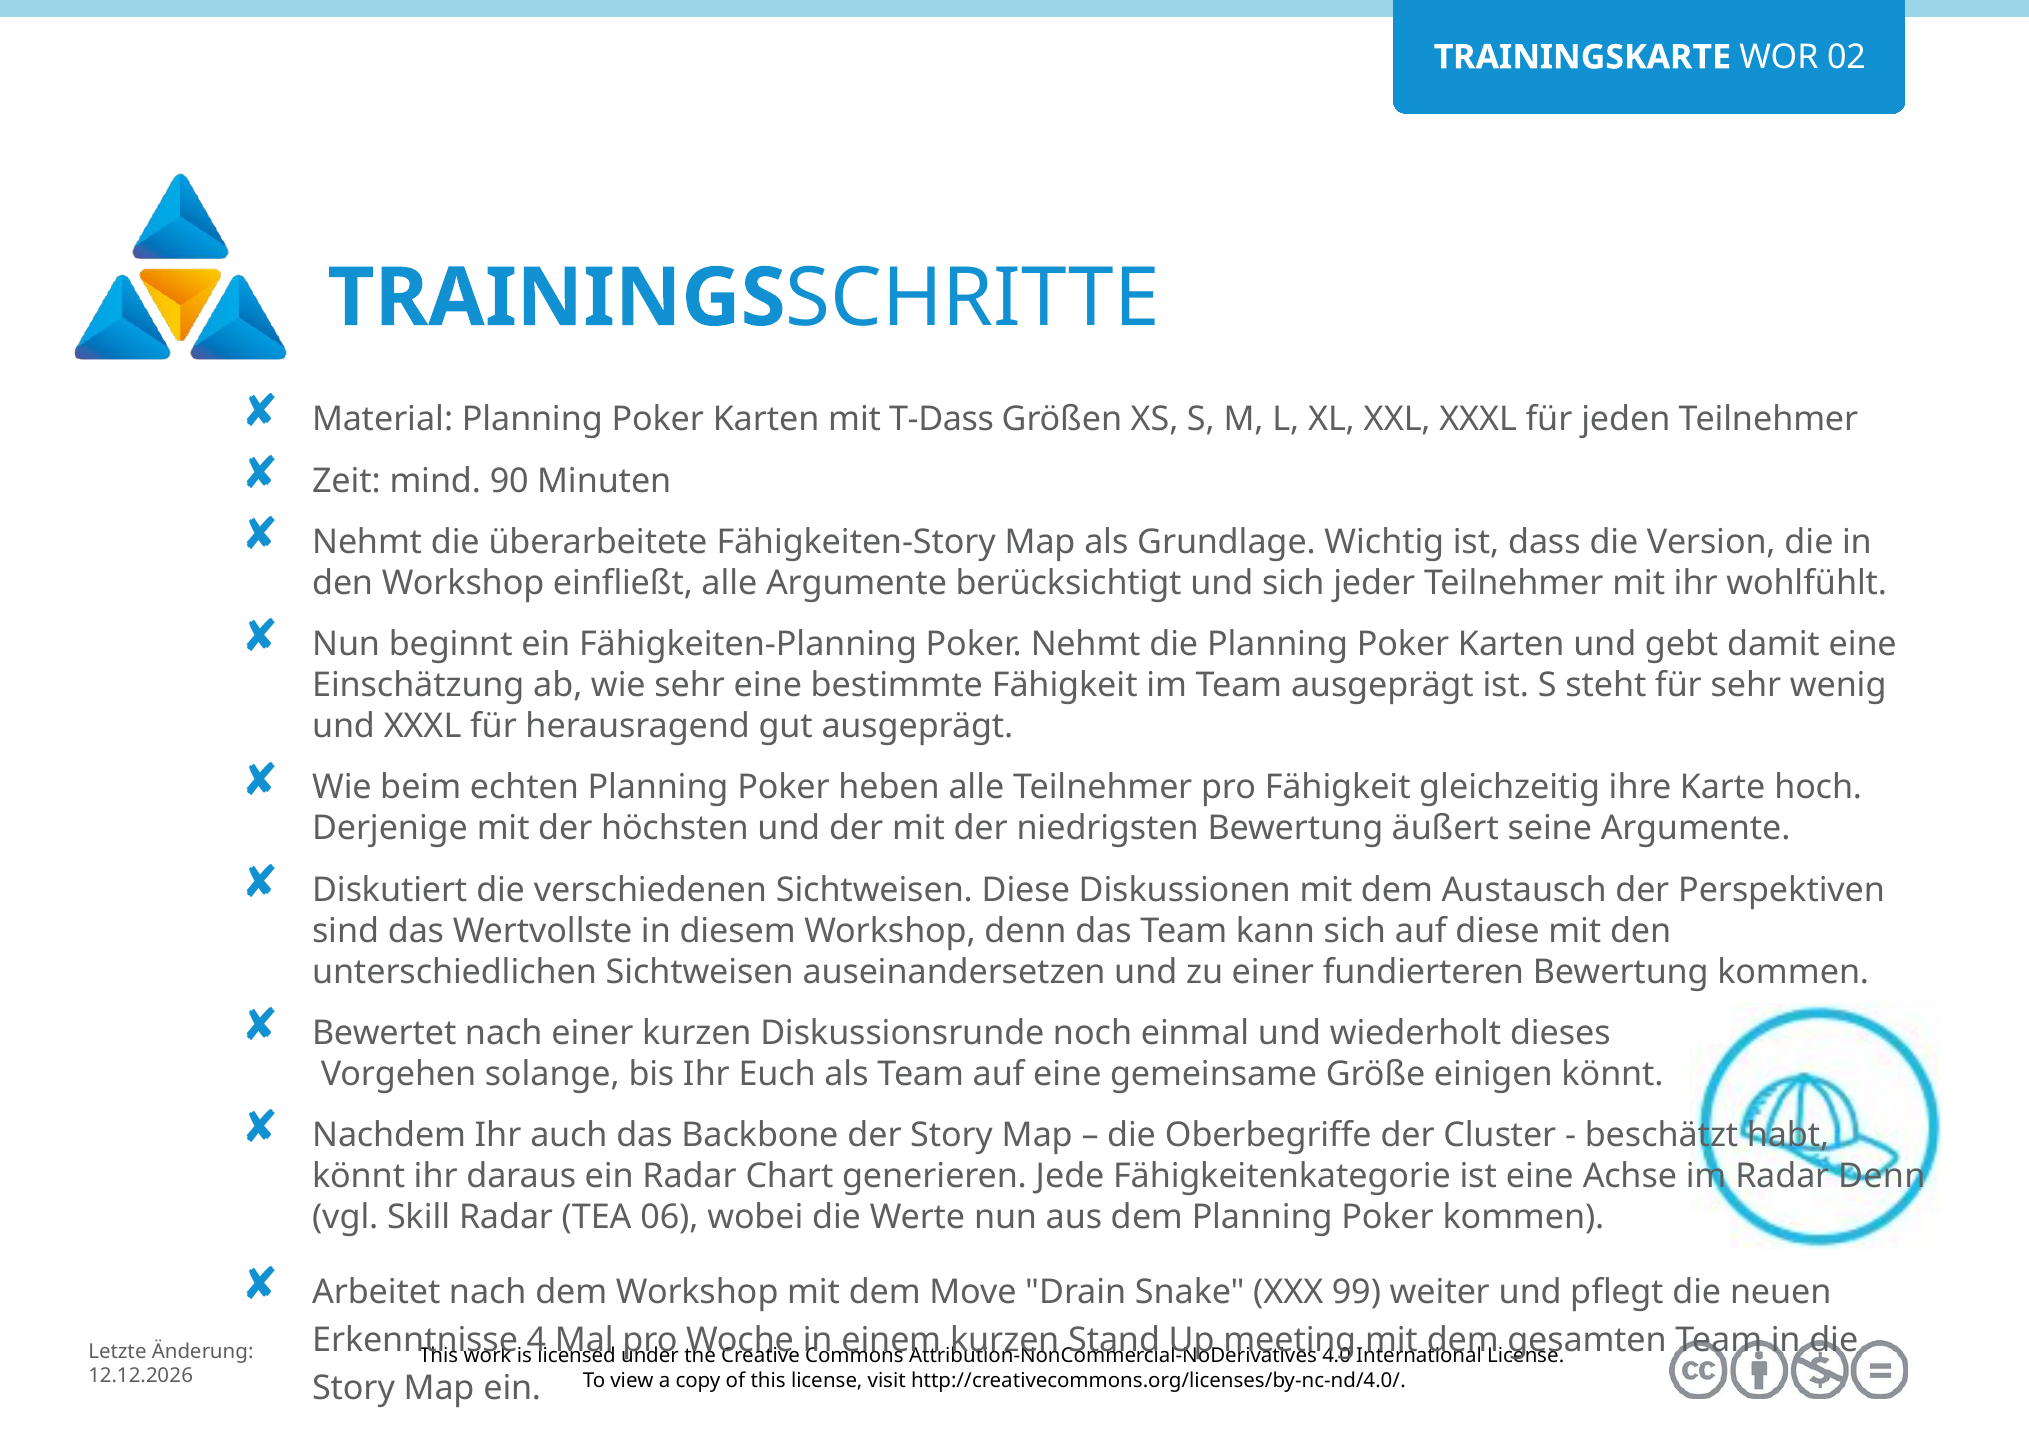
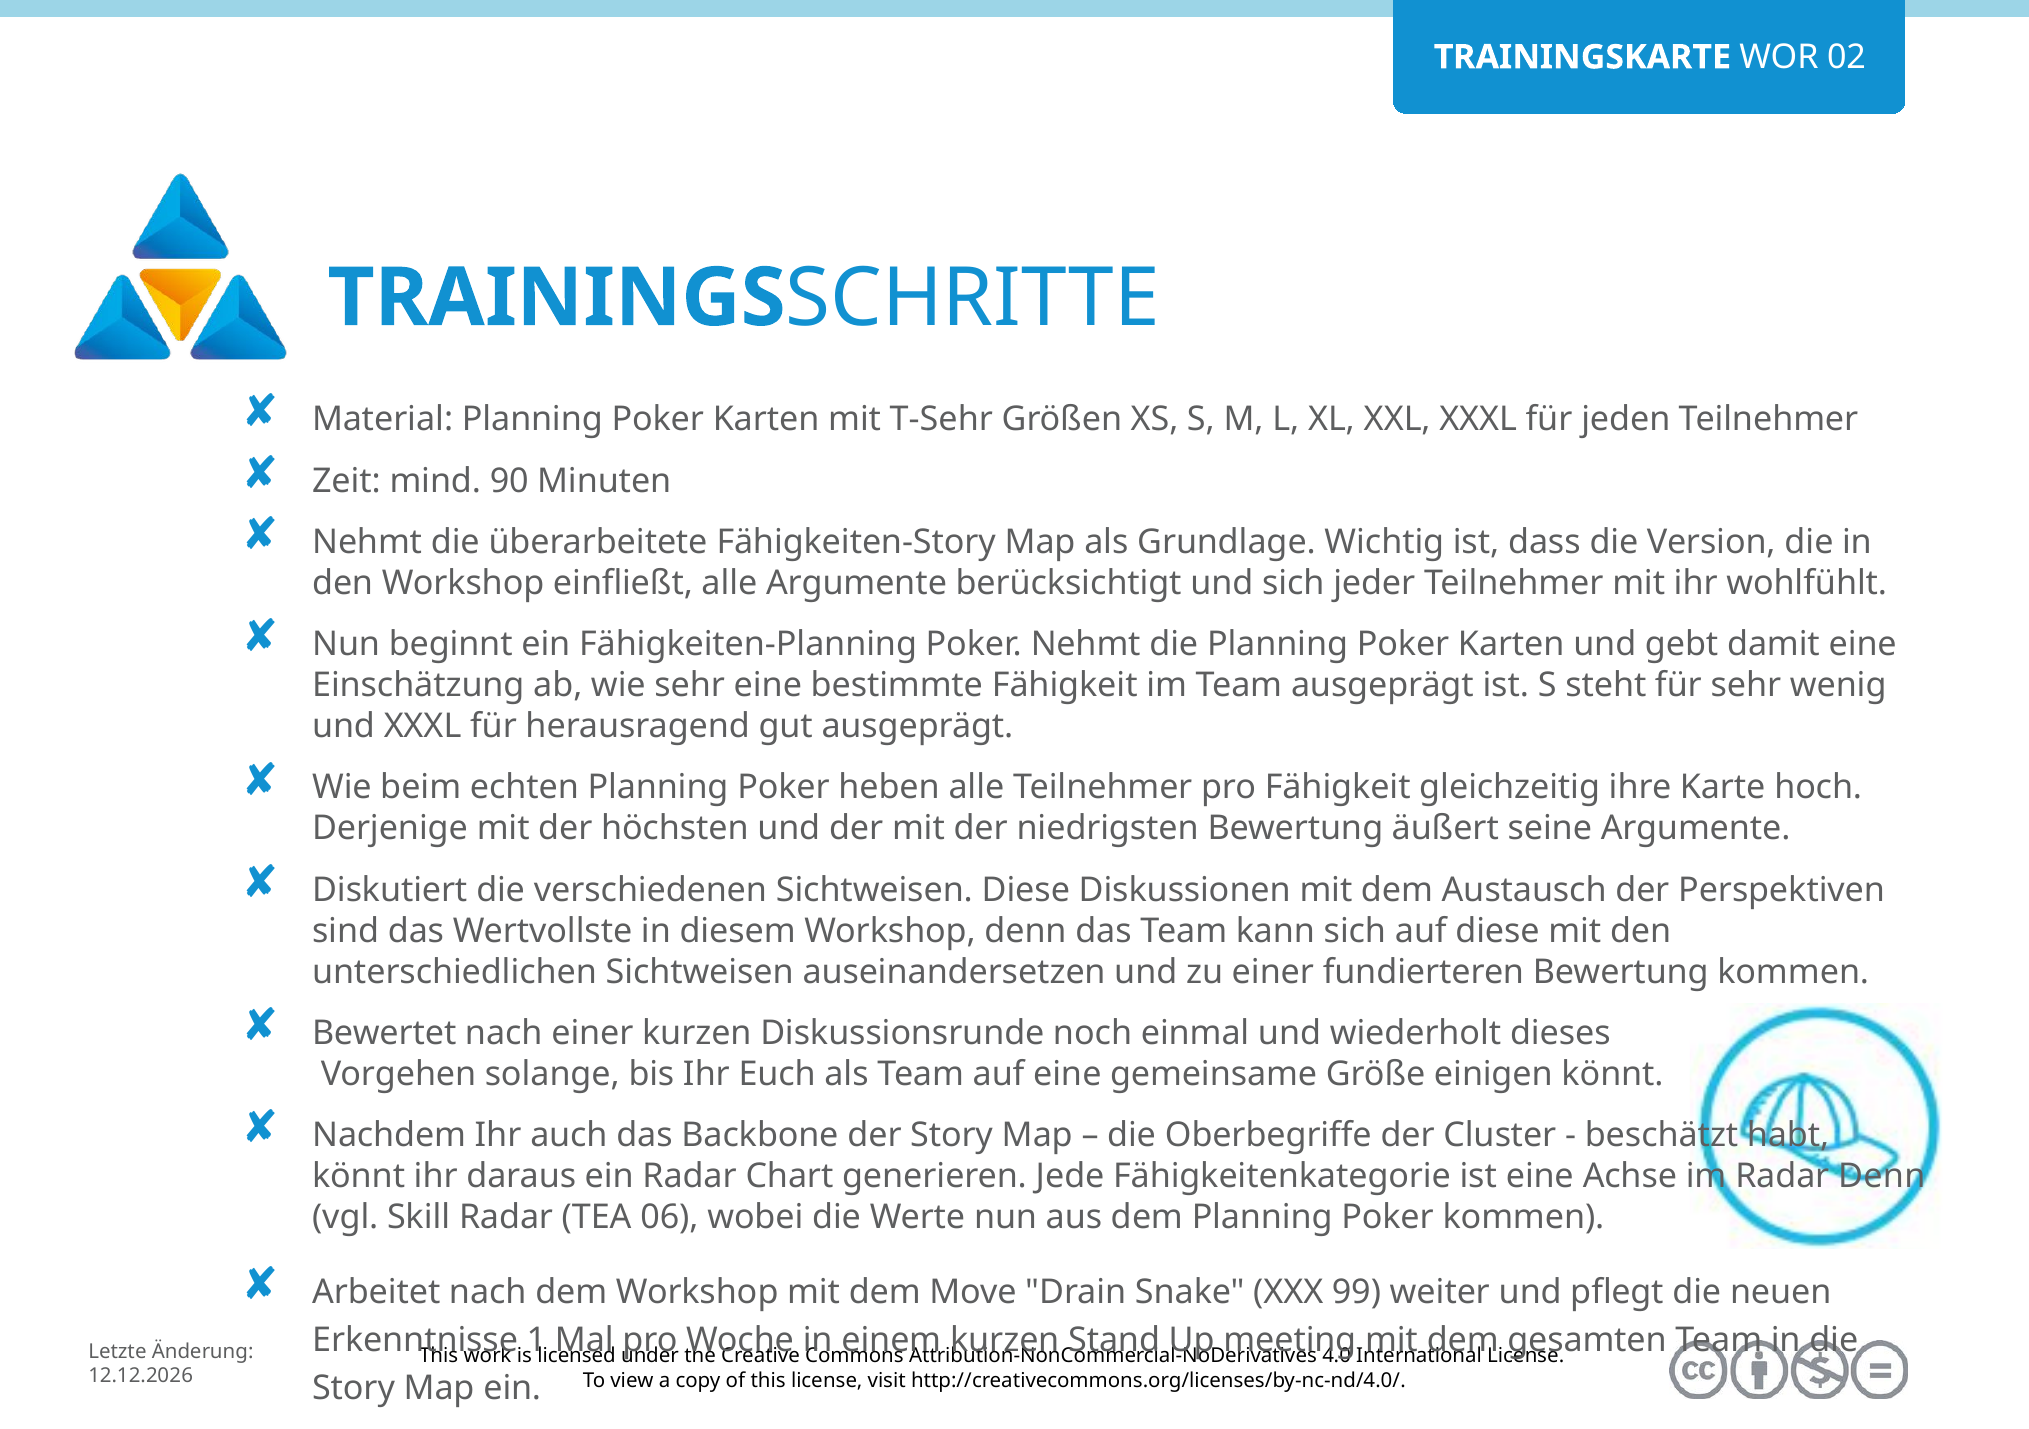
T-Dass: T-Dass -> T-Sehr (941, 419)
4: 4 -> 1 (536, 1340)
